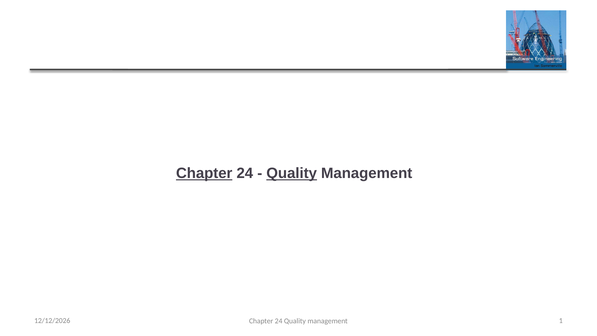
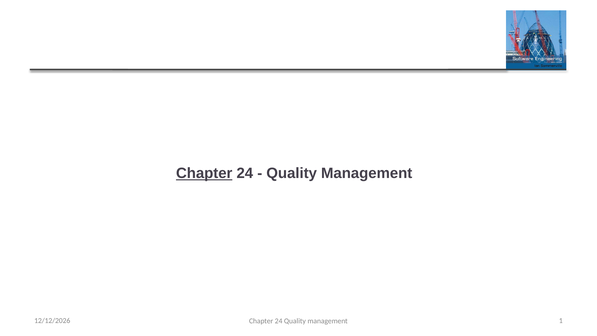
Quality underline: present -> none (292, 173)
